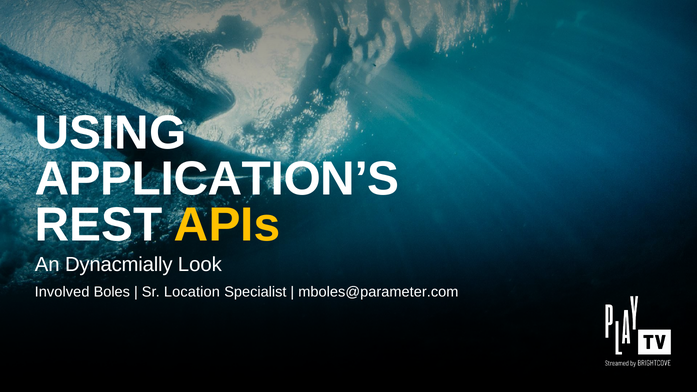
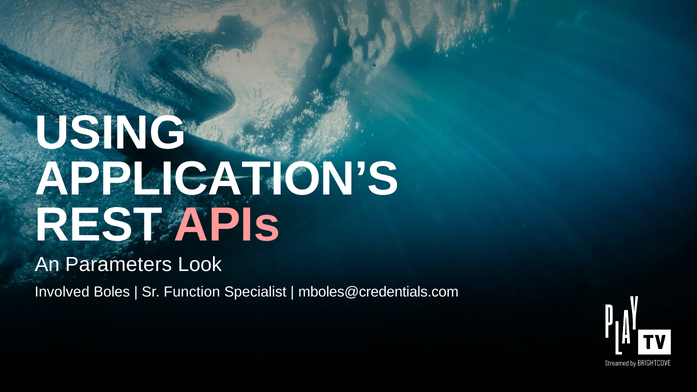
APIs colour: yellow -> pink (227, 225)
Dynacmially: Dynacmially -> Parameters (119, 265)
Location: Location -> Function (192, 292)
mboles@parameter.com: mboles@parameter.com -> mboles@credentials.com (378, 292)
